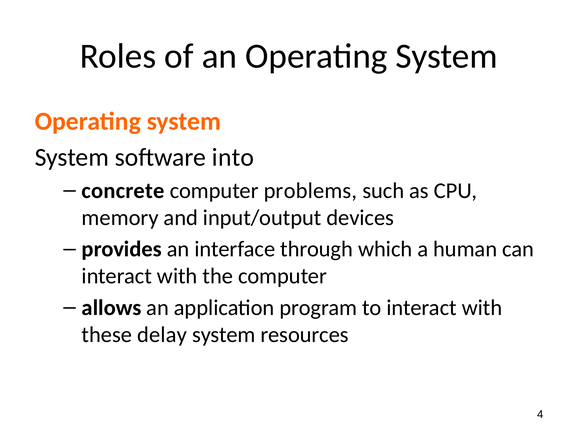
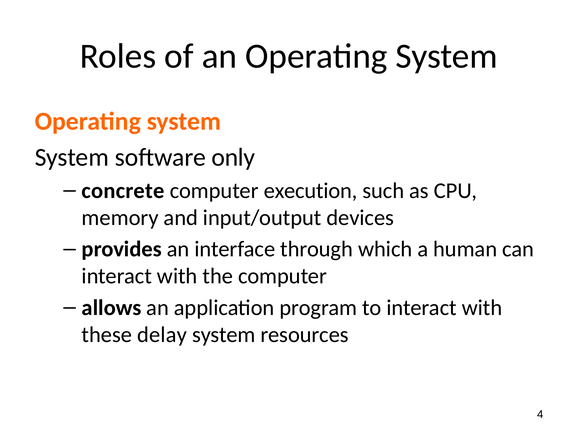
into: into -> only (233, 157)
problems: problems -> execution (311, 190)
